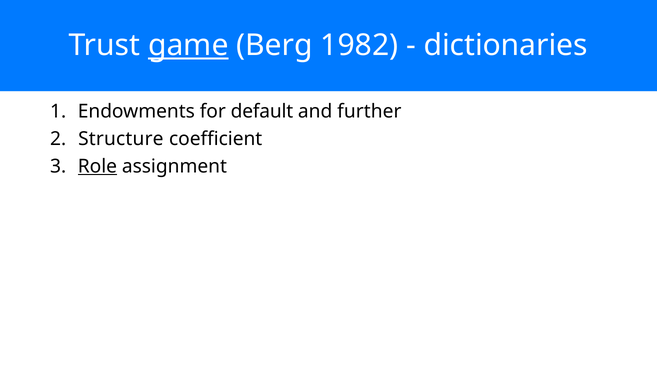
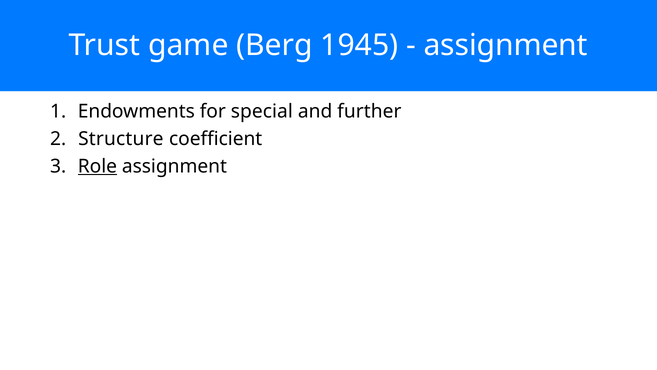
game underline: present -> none (188, 45)
1982: 1982 -> 1945 (359, 45)
dictionaries: dictionaries -> assignment (506, 45)
default: default -> special (262, 111)
